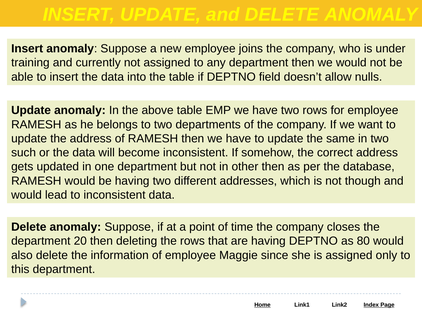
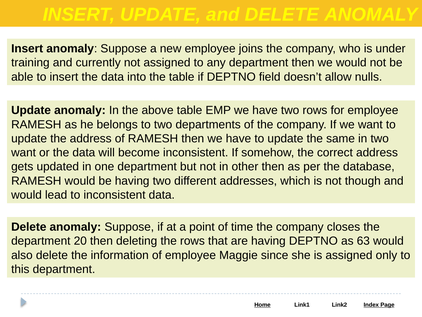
such: such -> want (24, 152)
80: 80 -> 63 (363, 241)
